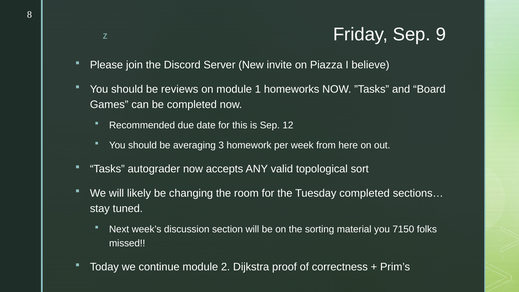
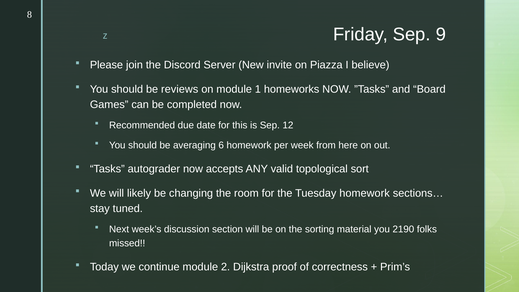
3: 3 -> 6 (221, 145)
Tuesday completed: completed -> homework (365, 193)
7150: 7150 -> 2190 (403, 229)
